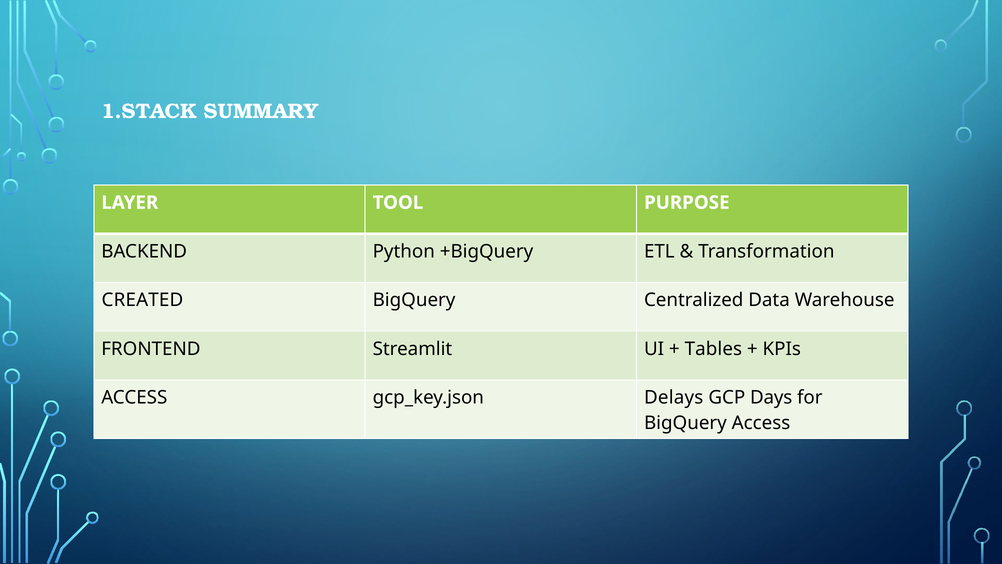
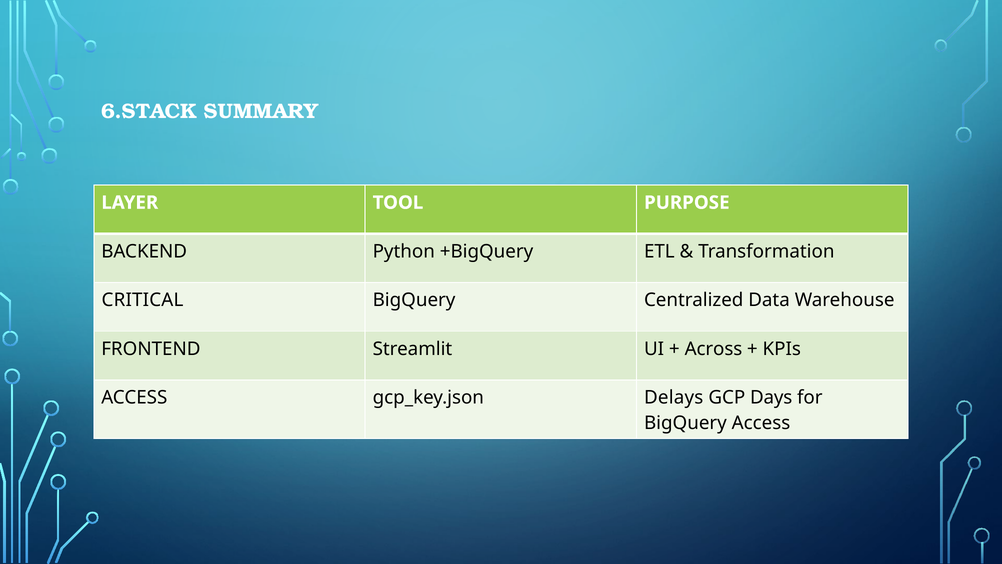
1.STACK: 1.STACK -> 6.STACK (149, 111)
CREATED: CREATED -> CRITICAL (142, 300)
Tables: Tables -> Across (713, 349)
